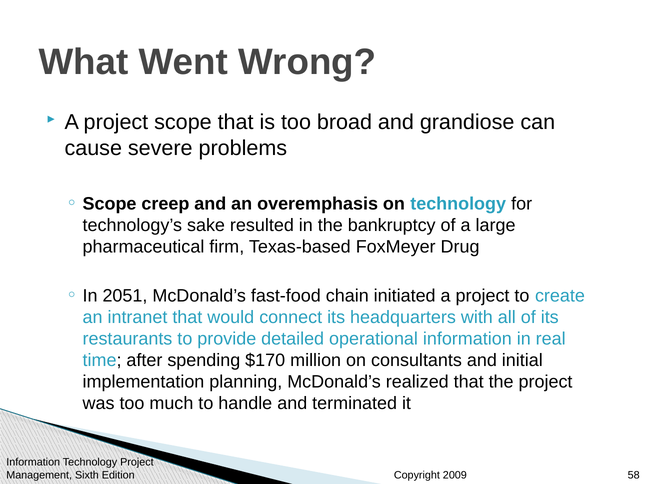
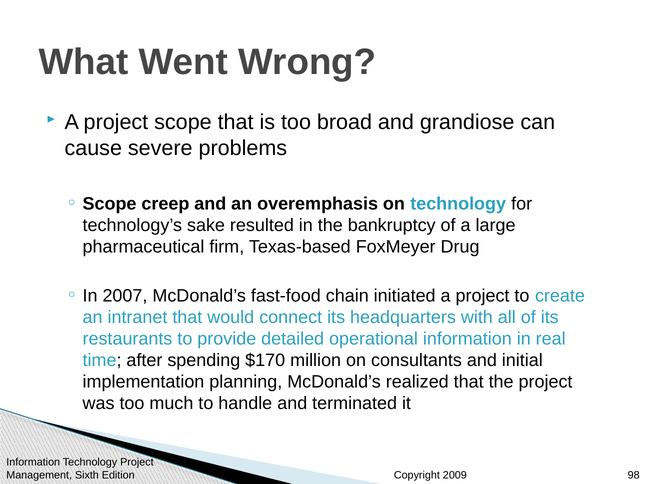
2051: 2051 -> 2007 (125, 296)
58: 58 -> 98 (634, 476)
